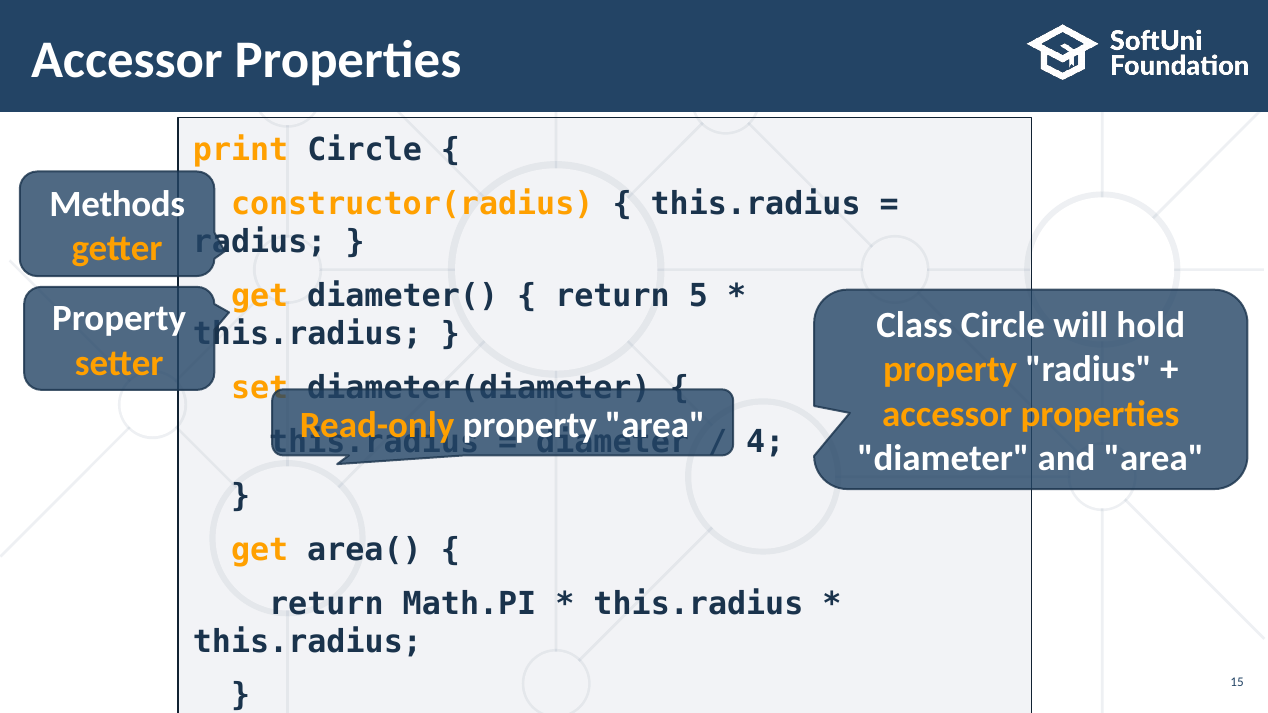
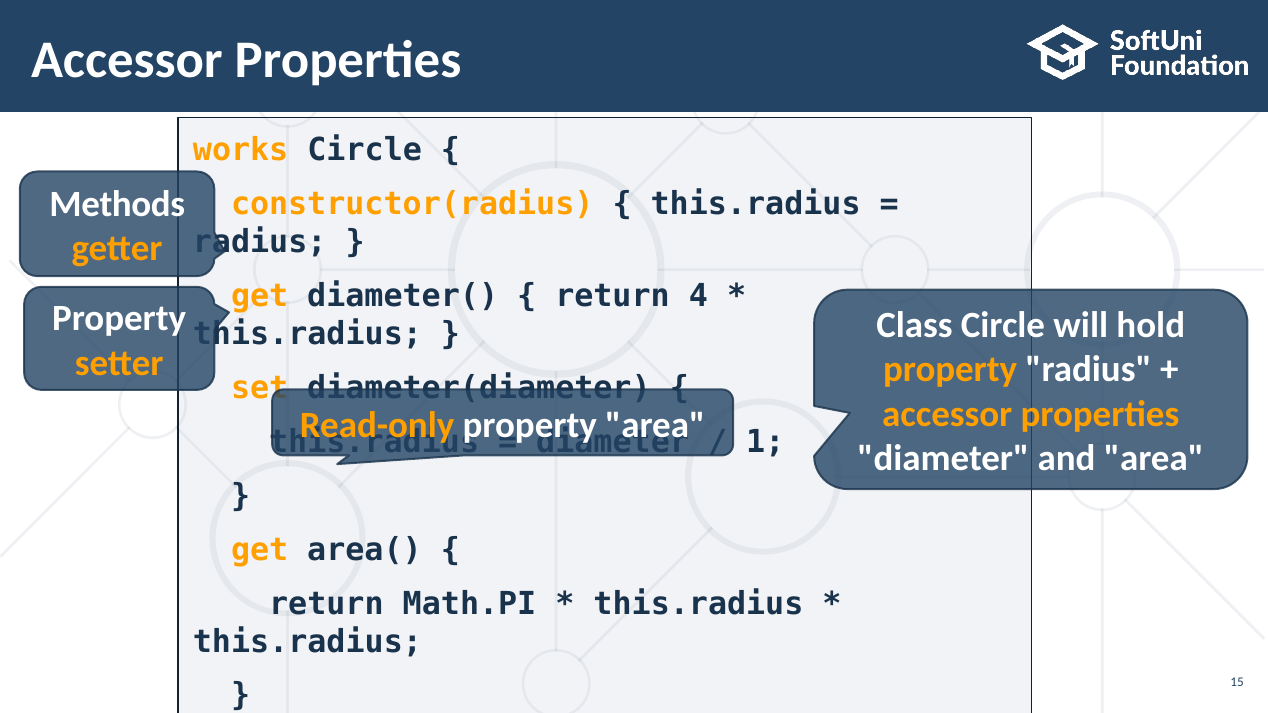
print: print -> works (241, 150)
5: 5 -> 4 (698, 296)
4: 4 -> 1 (765, 442)
